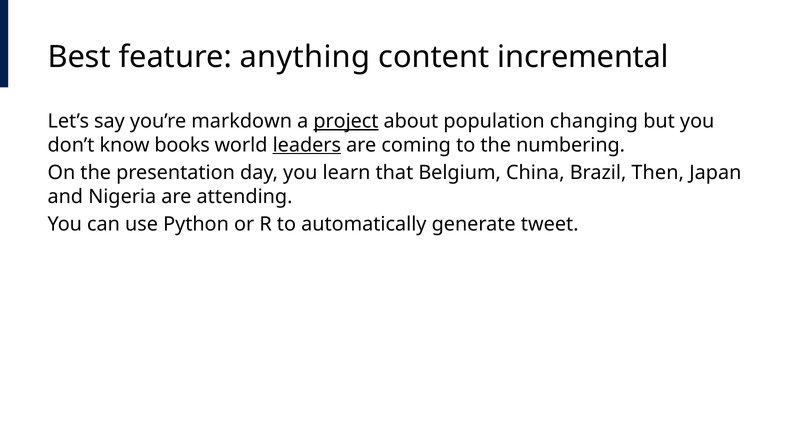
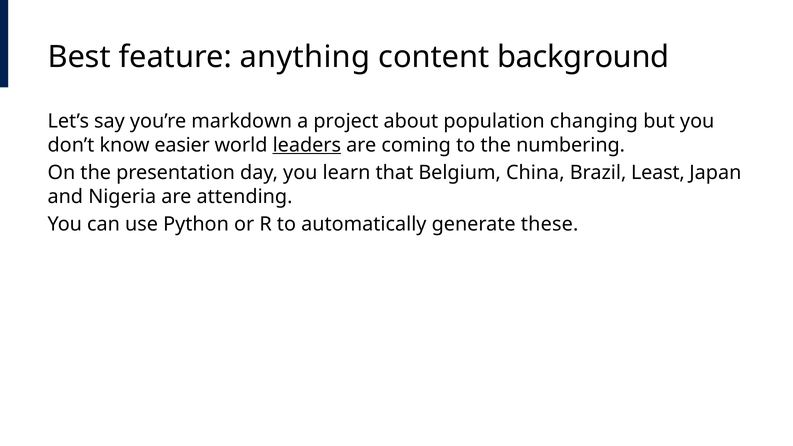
incremental: incremental -> background (583, 57)
project underline: present -> none (346, 121)
books: books -> easier (182, 145)
Then: Then -> Least (658, 173)
tweet: tweet -> these (550, 224)
